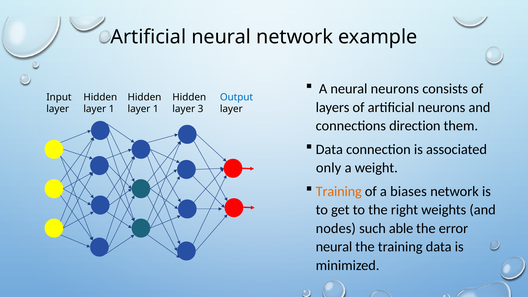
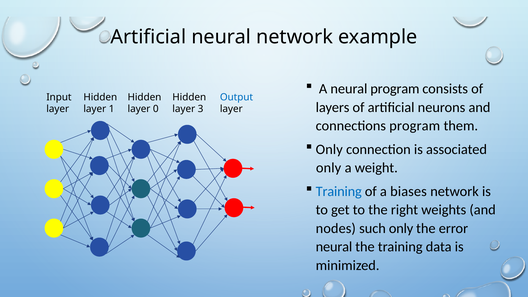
neural neurons: neurons -> program (395, 89)
1: 1 -> 0 (156, 109)
connections direction: direction -> program (415, 126)
Data: Data -> Only (329, 149)
Training colour: orange -> blue (339, 191)
such able: able -> only (401, 228)
